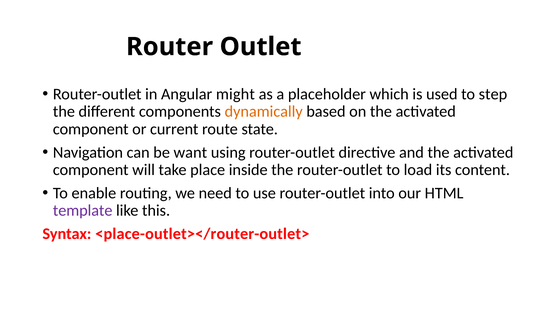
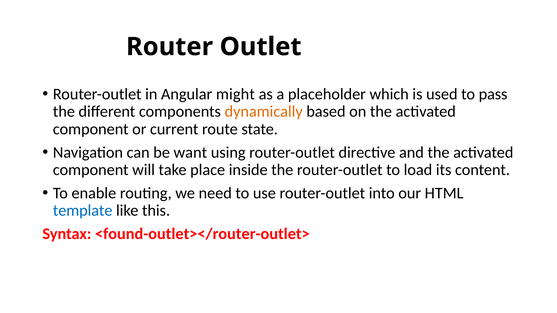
step: step -> pass (493, 94)
template colour: purple -> blue (83, 211)
<place-outlet></router-outlet>: <place-outlet></router-outlet> -> <found-outlet></router-outlet> (202, 234)
